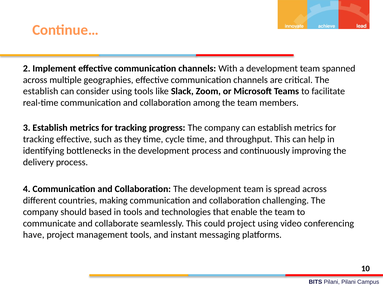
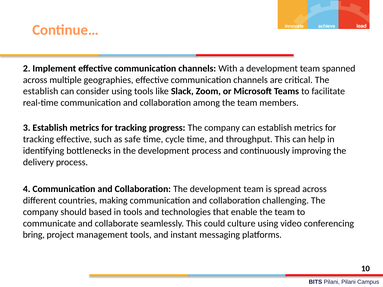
they: they -> safe (133, 139)
could project: project -> culture (241, 224)
have: have -> bring (34, 235)
